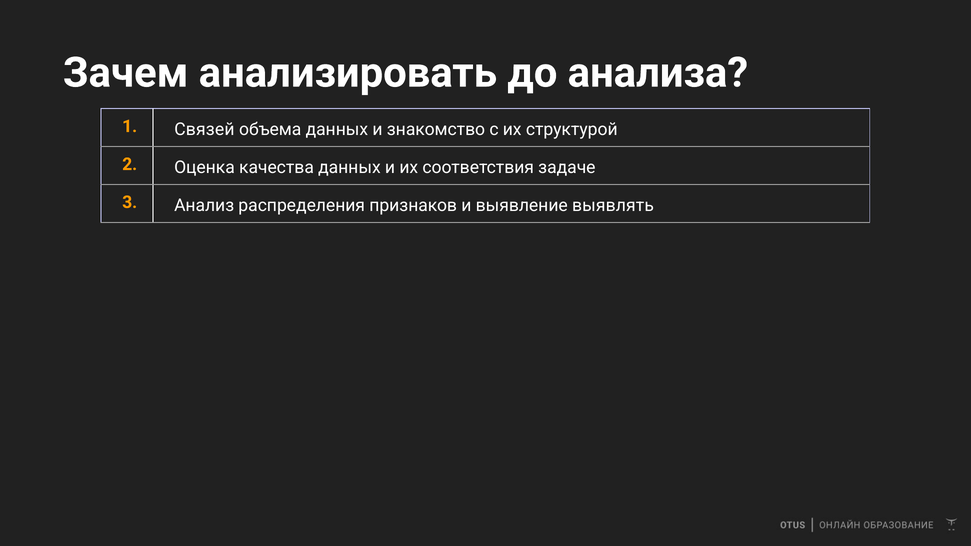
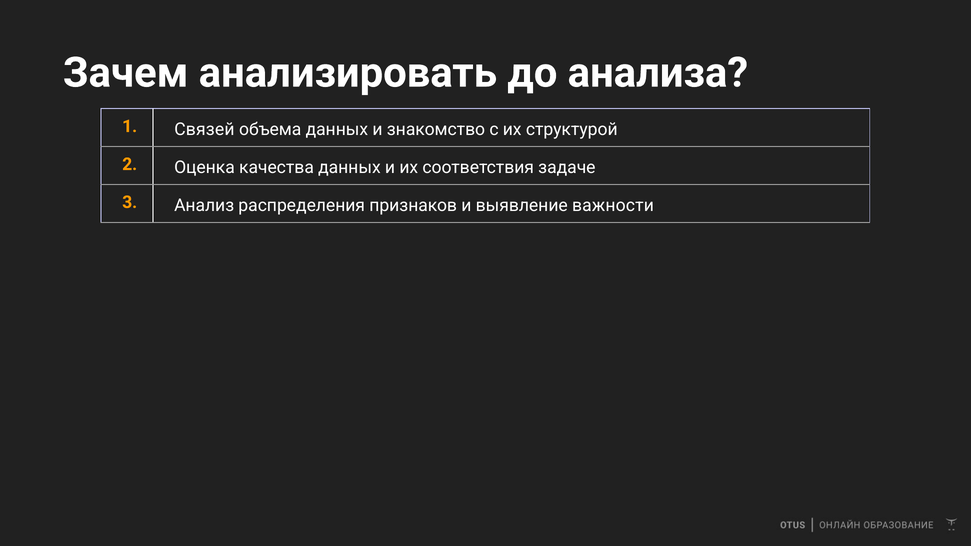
выявлять: выявлять -> важности (613, 205)
